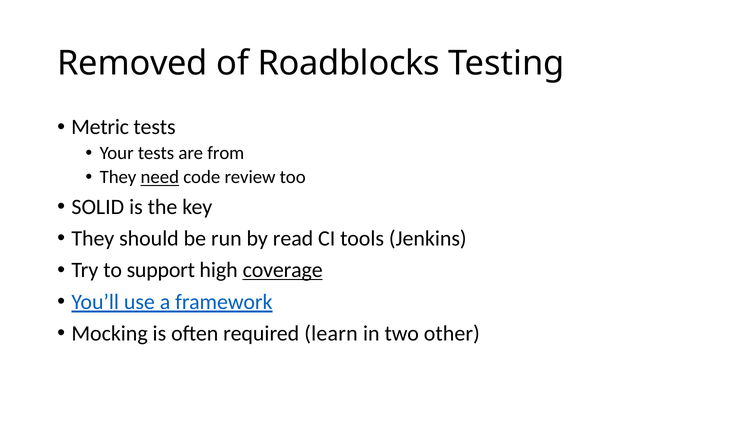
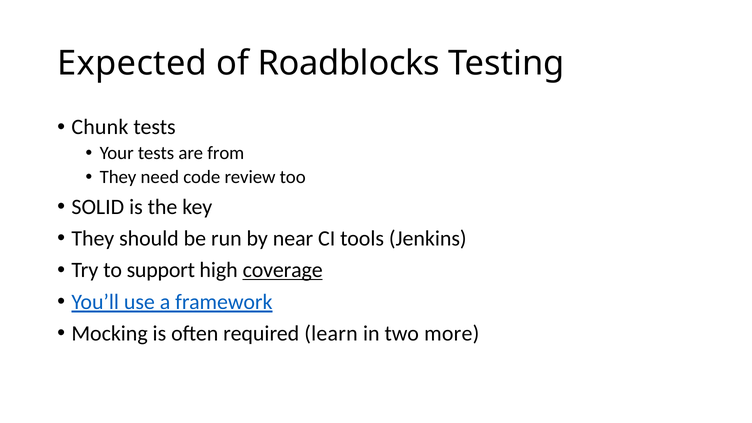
Removed: Removed -> Expected (132, 63)
Metric: Metric -> Chunk (100, 127)
need underline: present -> none (160, 177)
read: read -> near (293, 239)
other: other -> more (452, 334)
